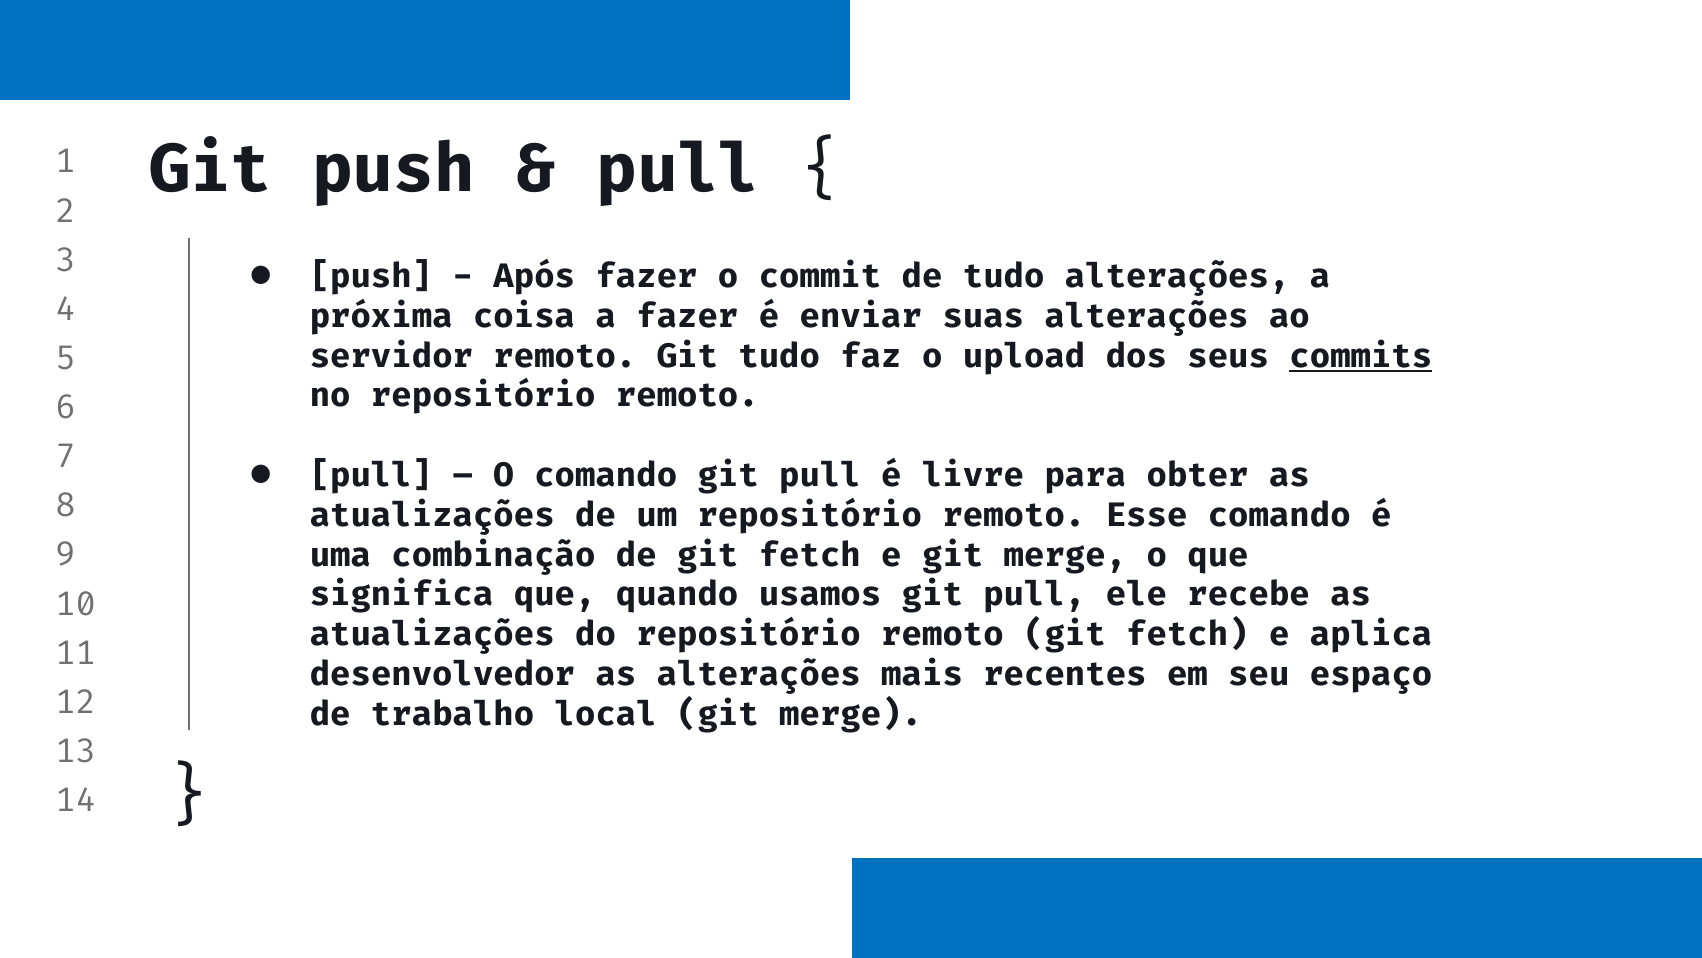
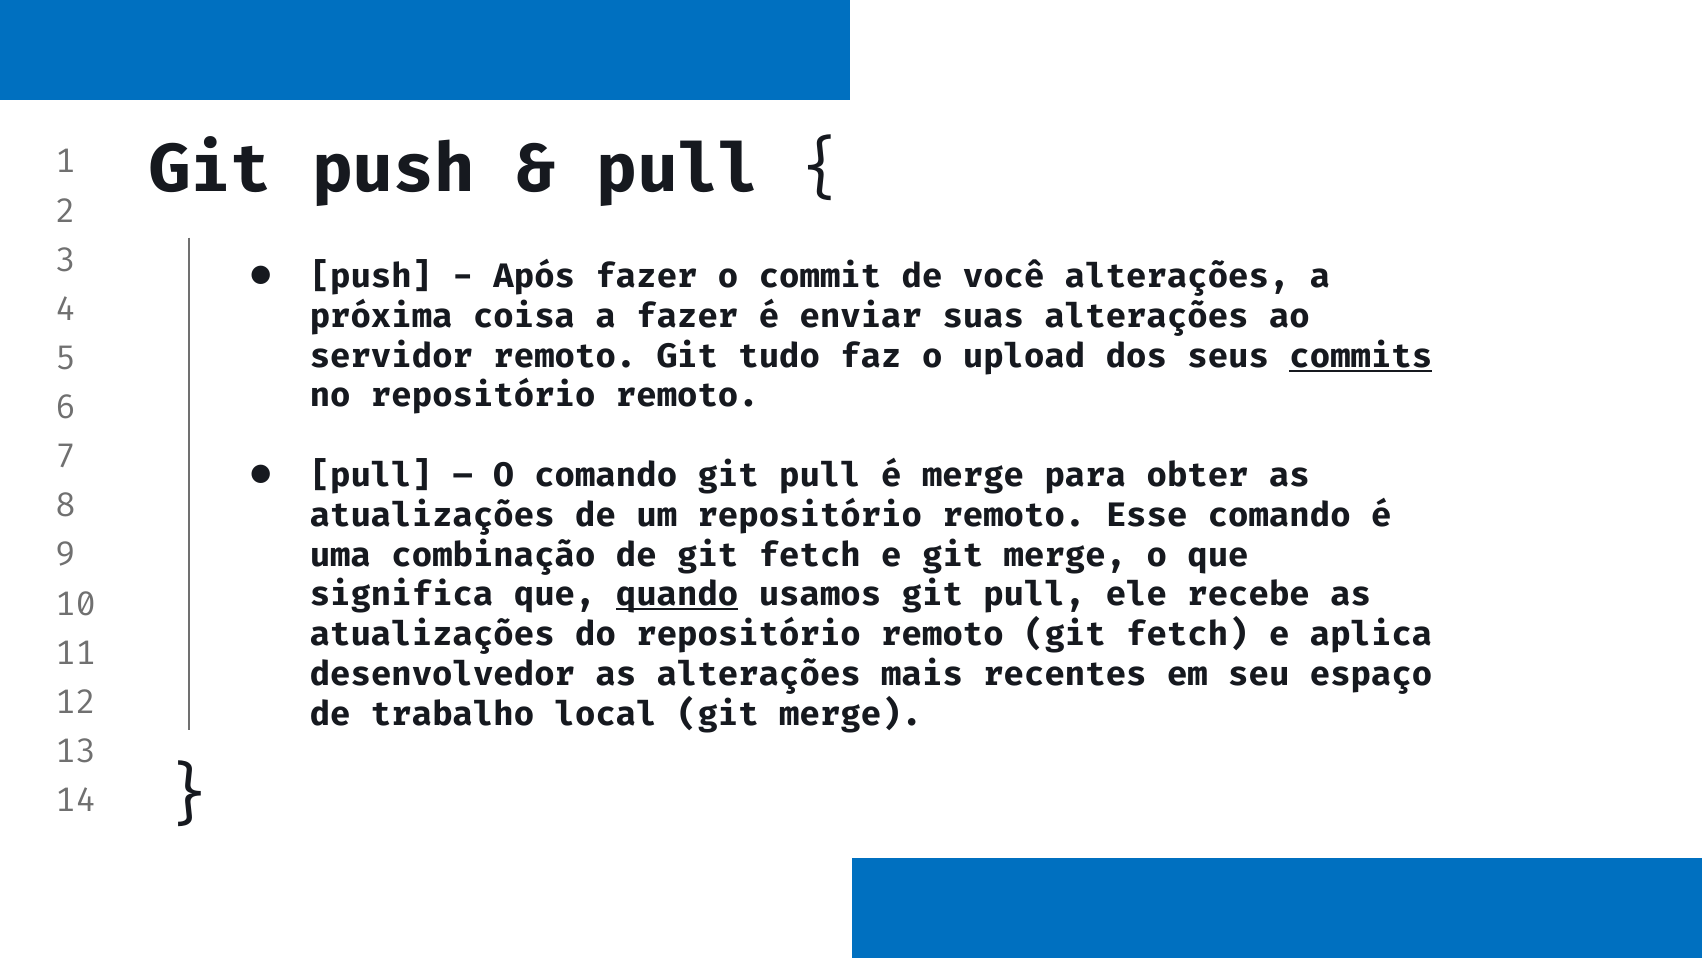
de tudo: tudo -> você (1004, 277)
é livre: livre -> merge (973, 475)
quando underline: none -> present (677, 594)
